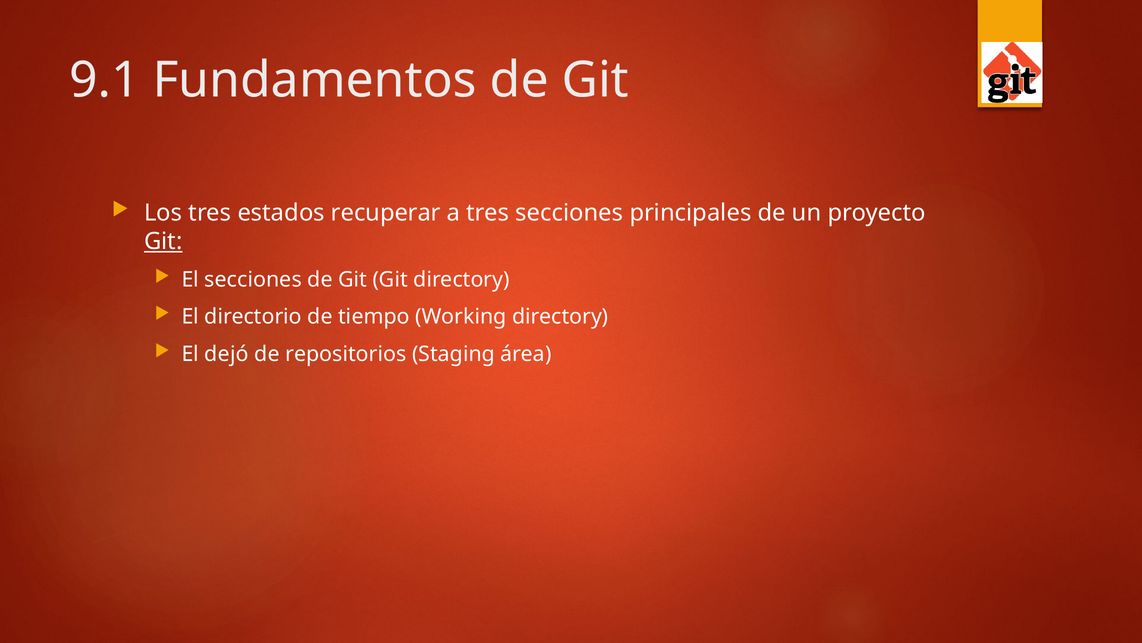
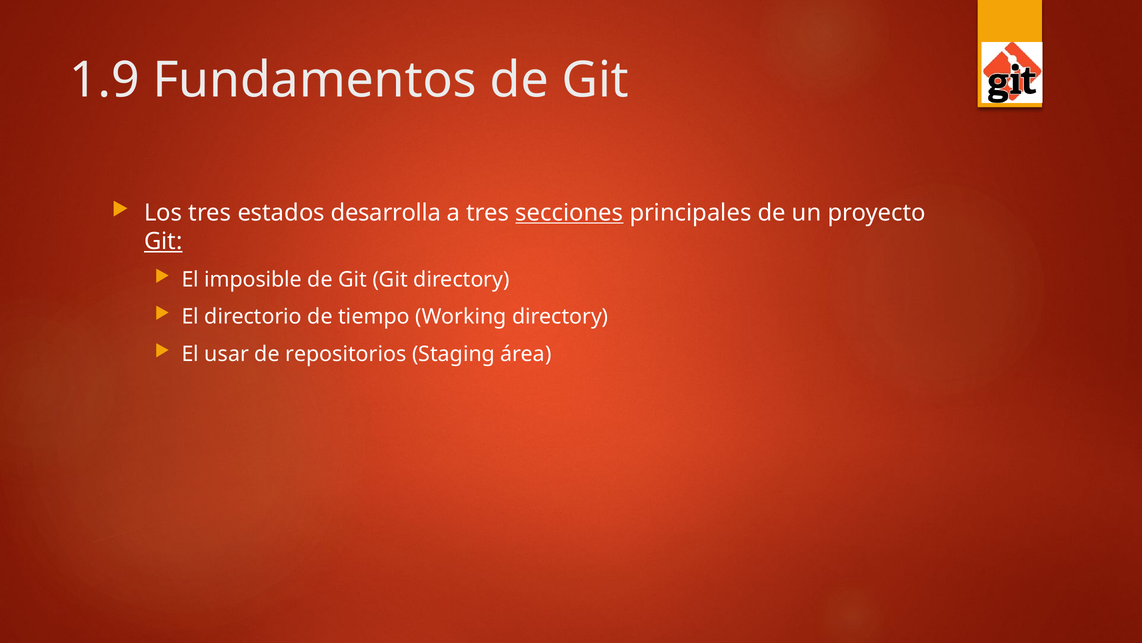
9.1: 9.1 -> 1.9 (104, 80)
recuperar: recuperar -> desarrolla (386, 213)
secciones underline: none -> present (569, 213)
El secciones: secciones -> imposible (253, 279)
dejó: dejó -> usar (227, 354)
